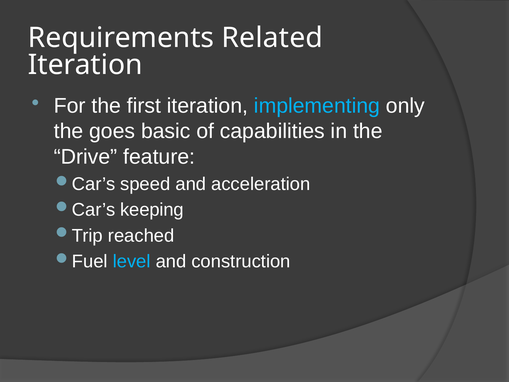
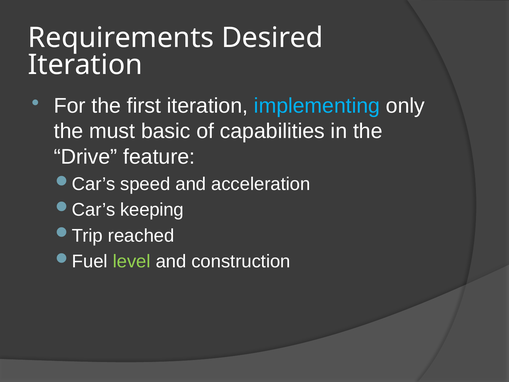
Related: Related -> Desired (272, 38)
goes: goes -> must (112, 131)
level colour: light blue -> light green (132, 261)
